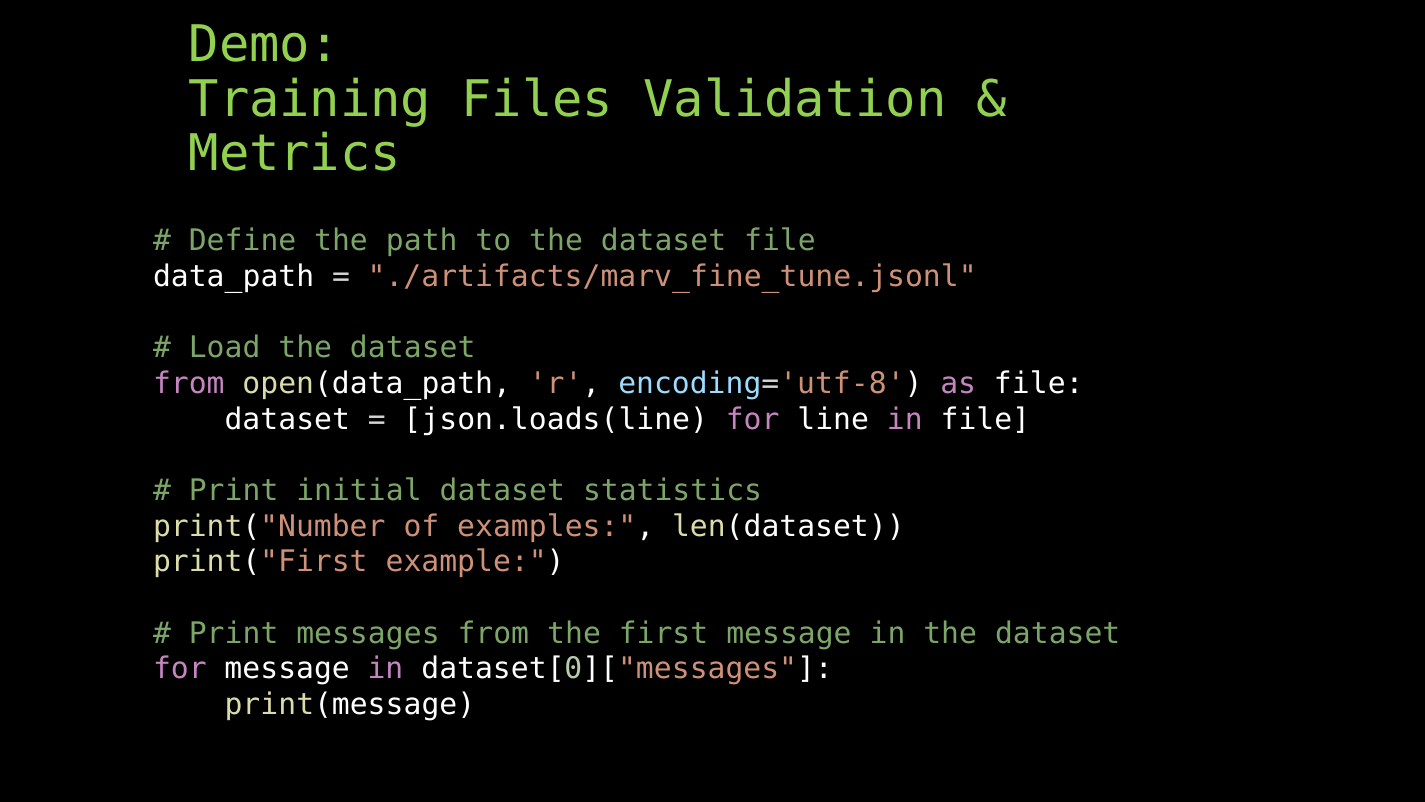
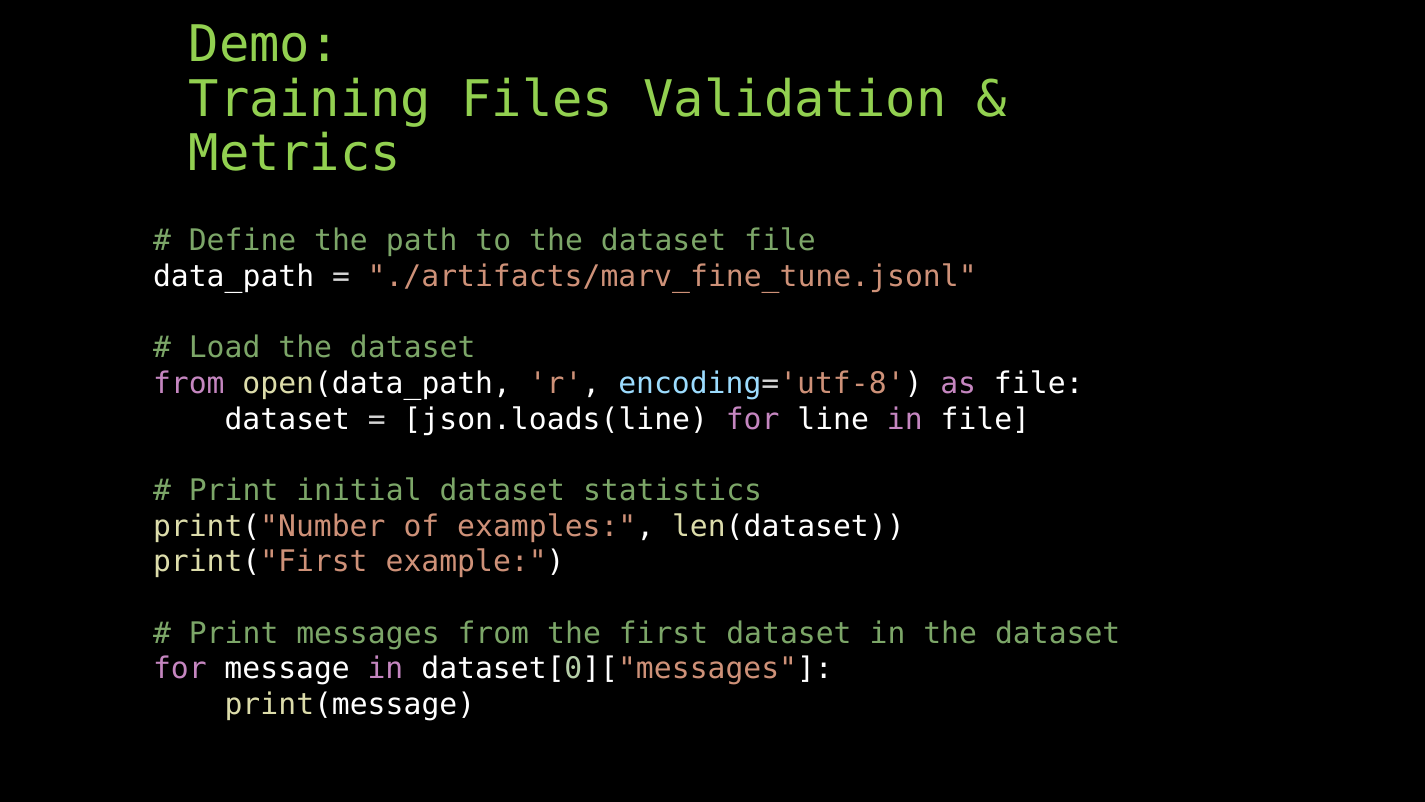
first message: message -> dataset (789, 633)
